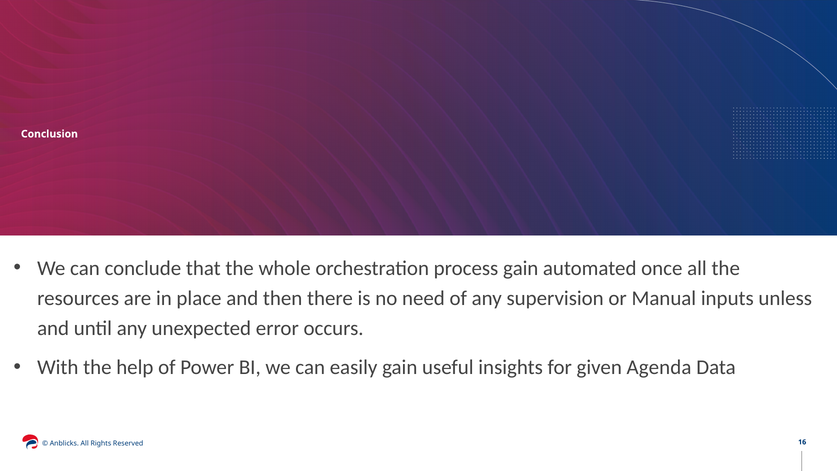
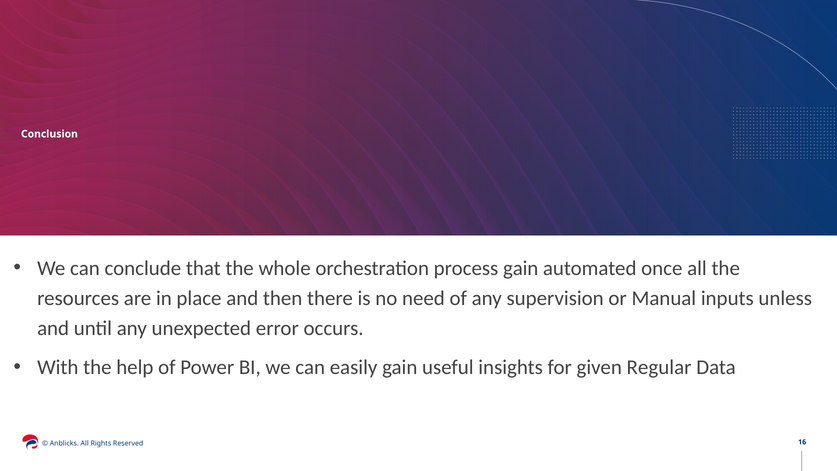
Agenda: Agenda -> Regular (659, 367)
